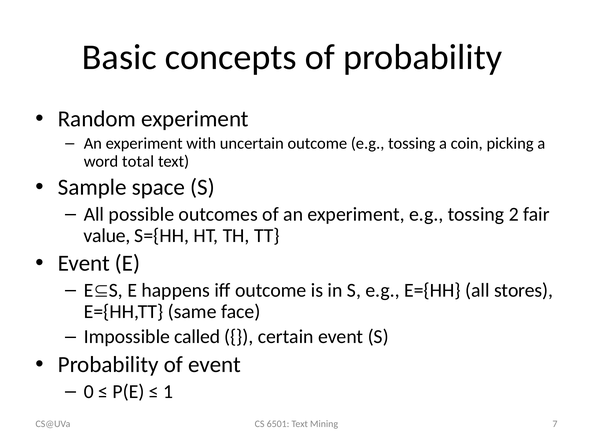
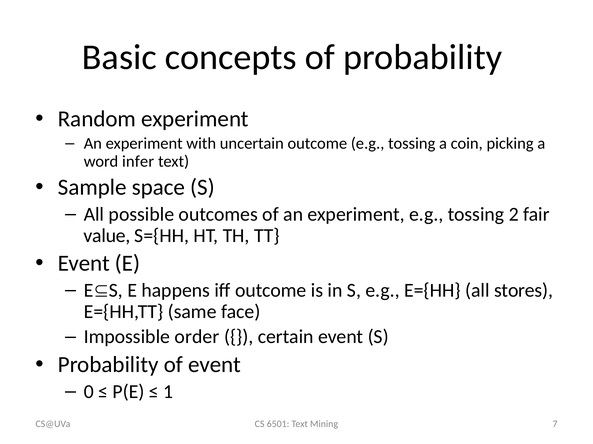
total: total -> infer (138, 162)
called: called -> order (197, 337)
